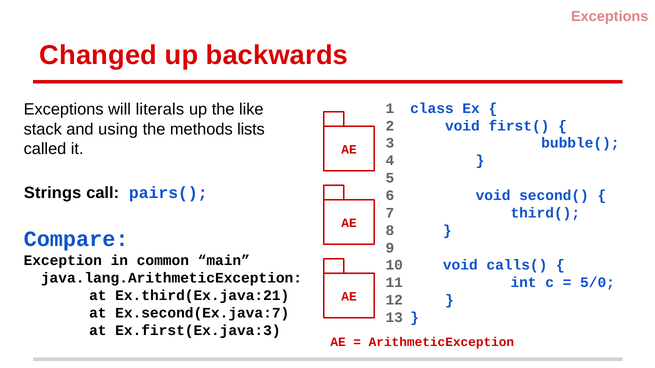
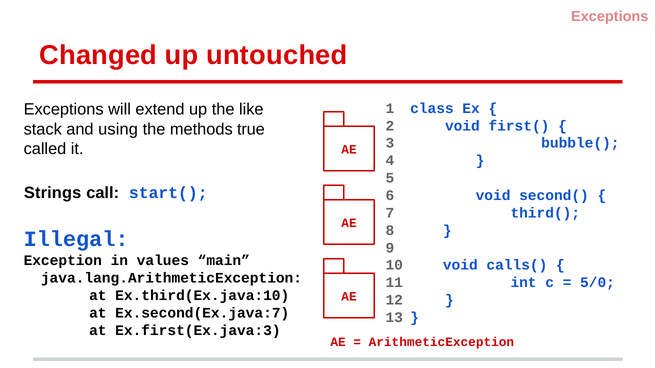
backwards: backwards -> untouched (277, 55)
literals: literals -> extend (160, 110)
lists: lists -> true (251, 129)
pairs(: pairs( -> start( (168, 193)
Compare: Compare -> Illegal (76, 240)
common: common -> values (163, 261)
Ex.third(Ex.java:21: Ex.third(Ex.java:21 -> Ex.third(Ex.java:10 (202, 296)
